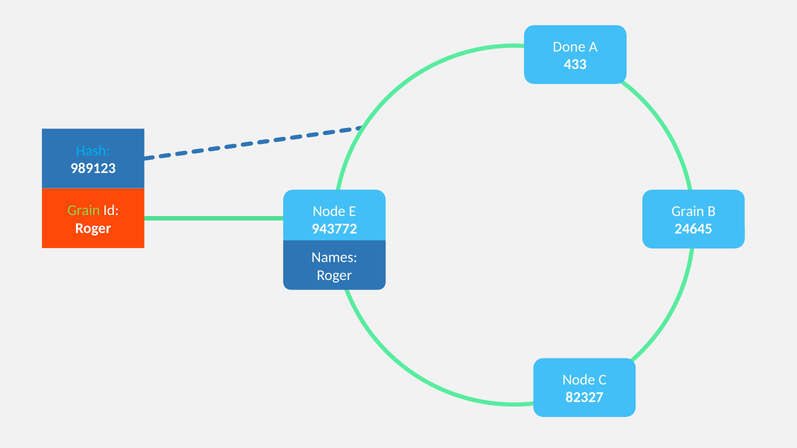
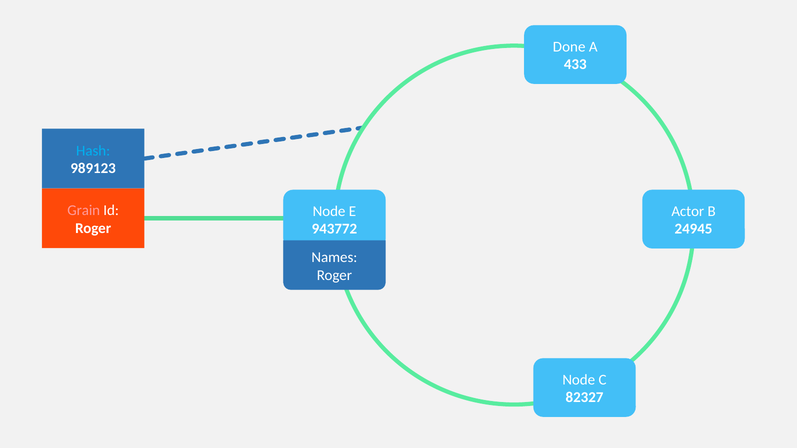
Grain colour: light green -> pink (84, 210)
Grain: Grain -> Actor (688, 211)
24645: 24645 -> 24945 (693, 229)
